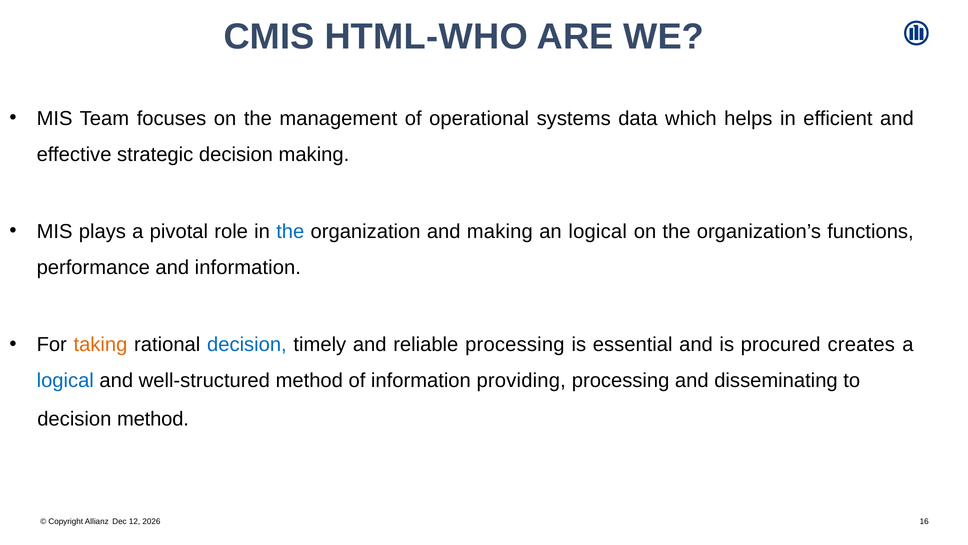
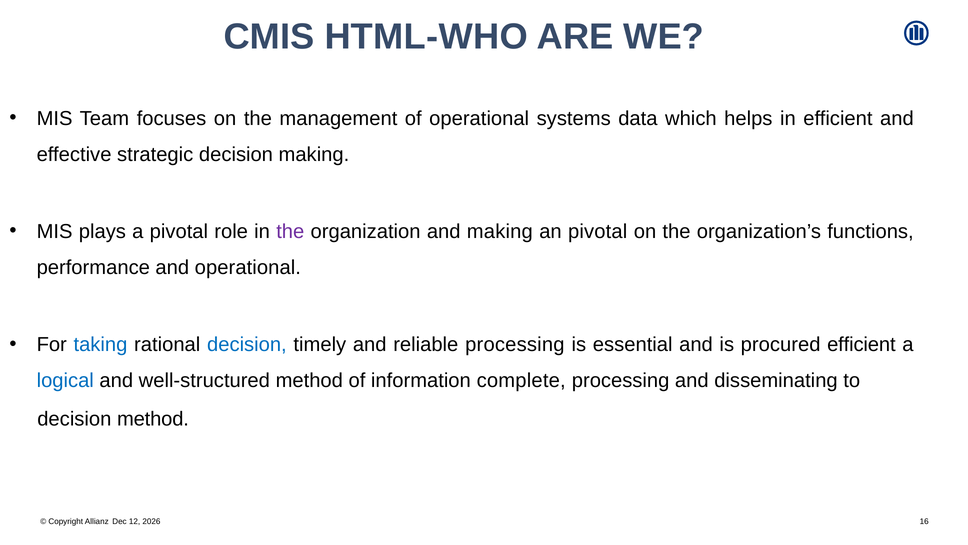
the colour: blue -> purple (290, 231)
an logical: logical -> pivotal (598, 231)
and information: information -> operational (248, 268)
taking colour: orange -> blue (100, 344)
procured creates: creates -> efficient (861, 344)
providing: providing -> complete (521, 381)
